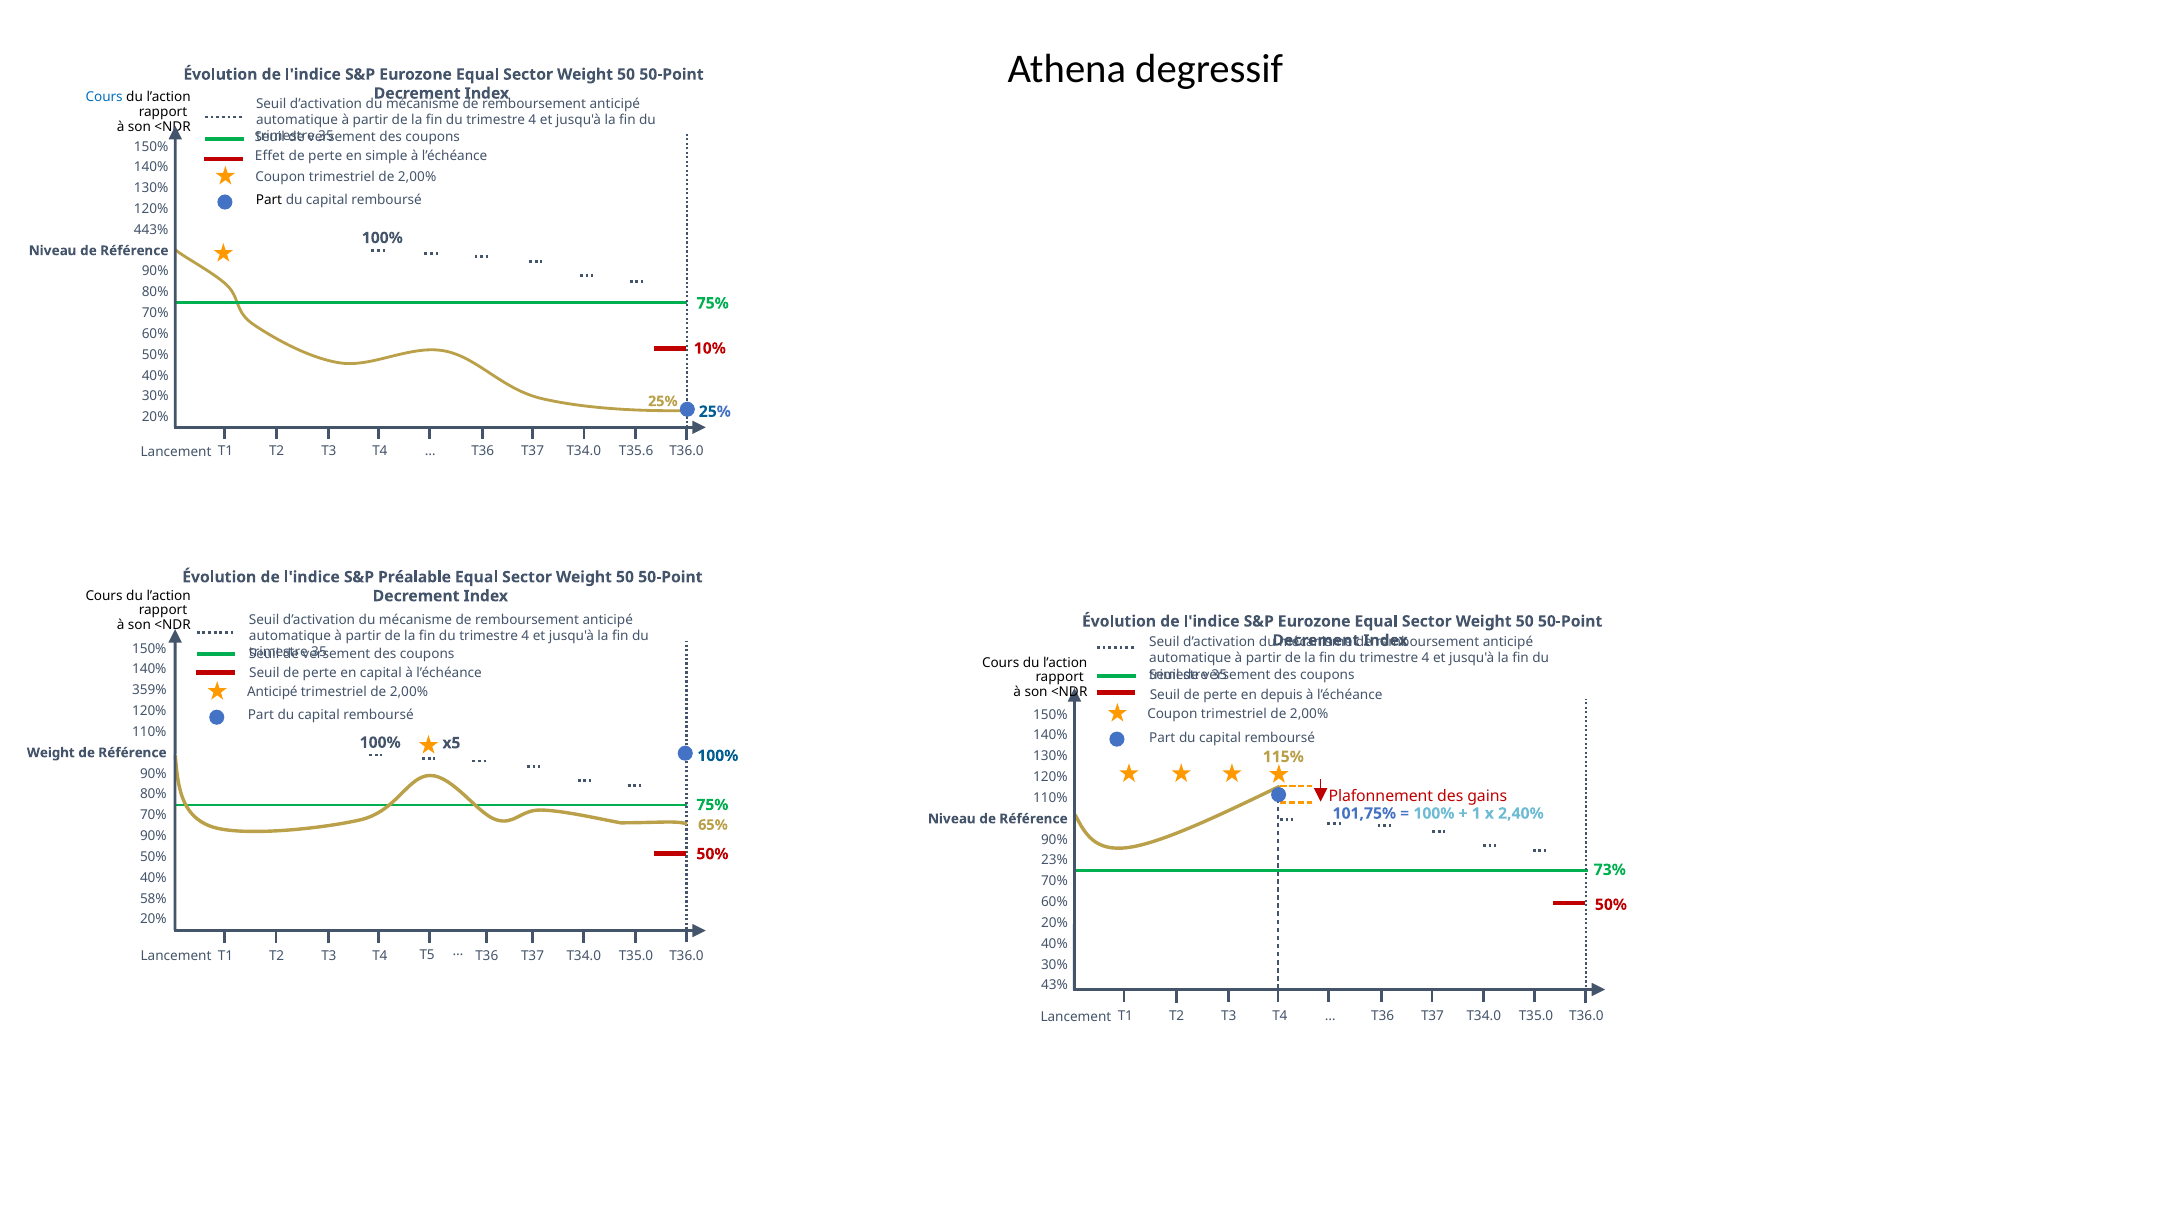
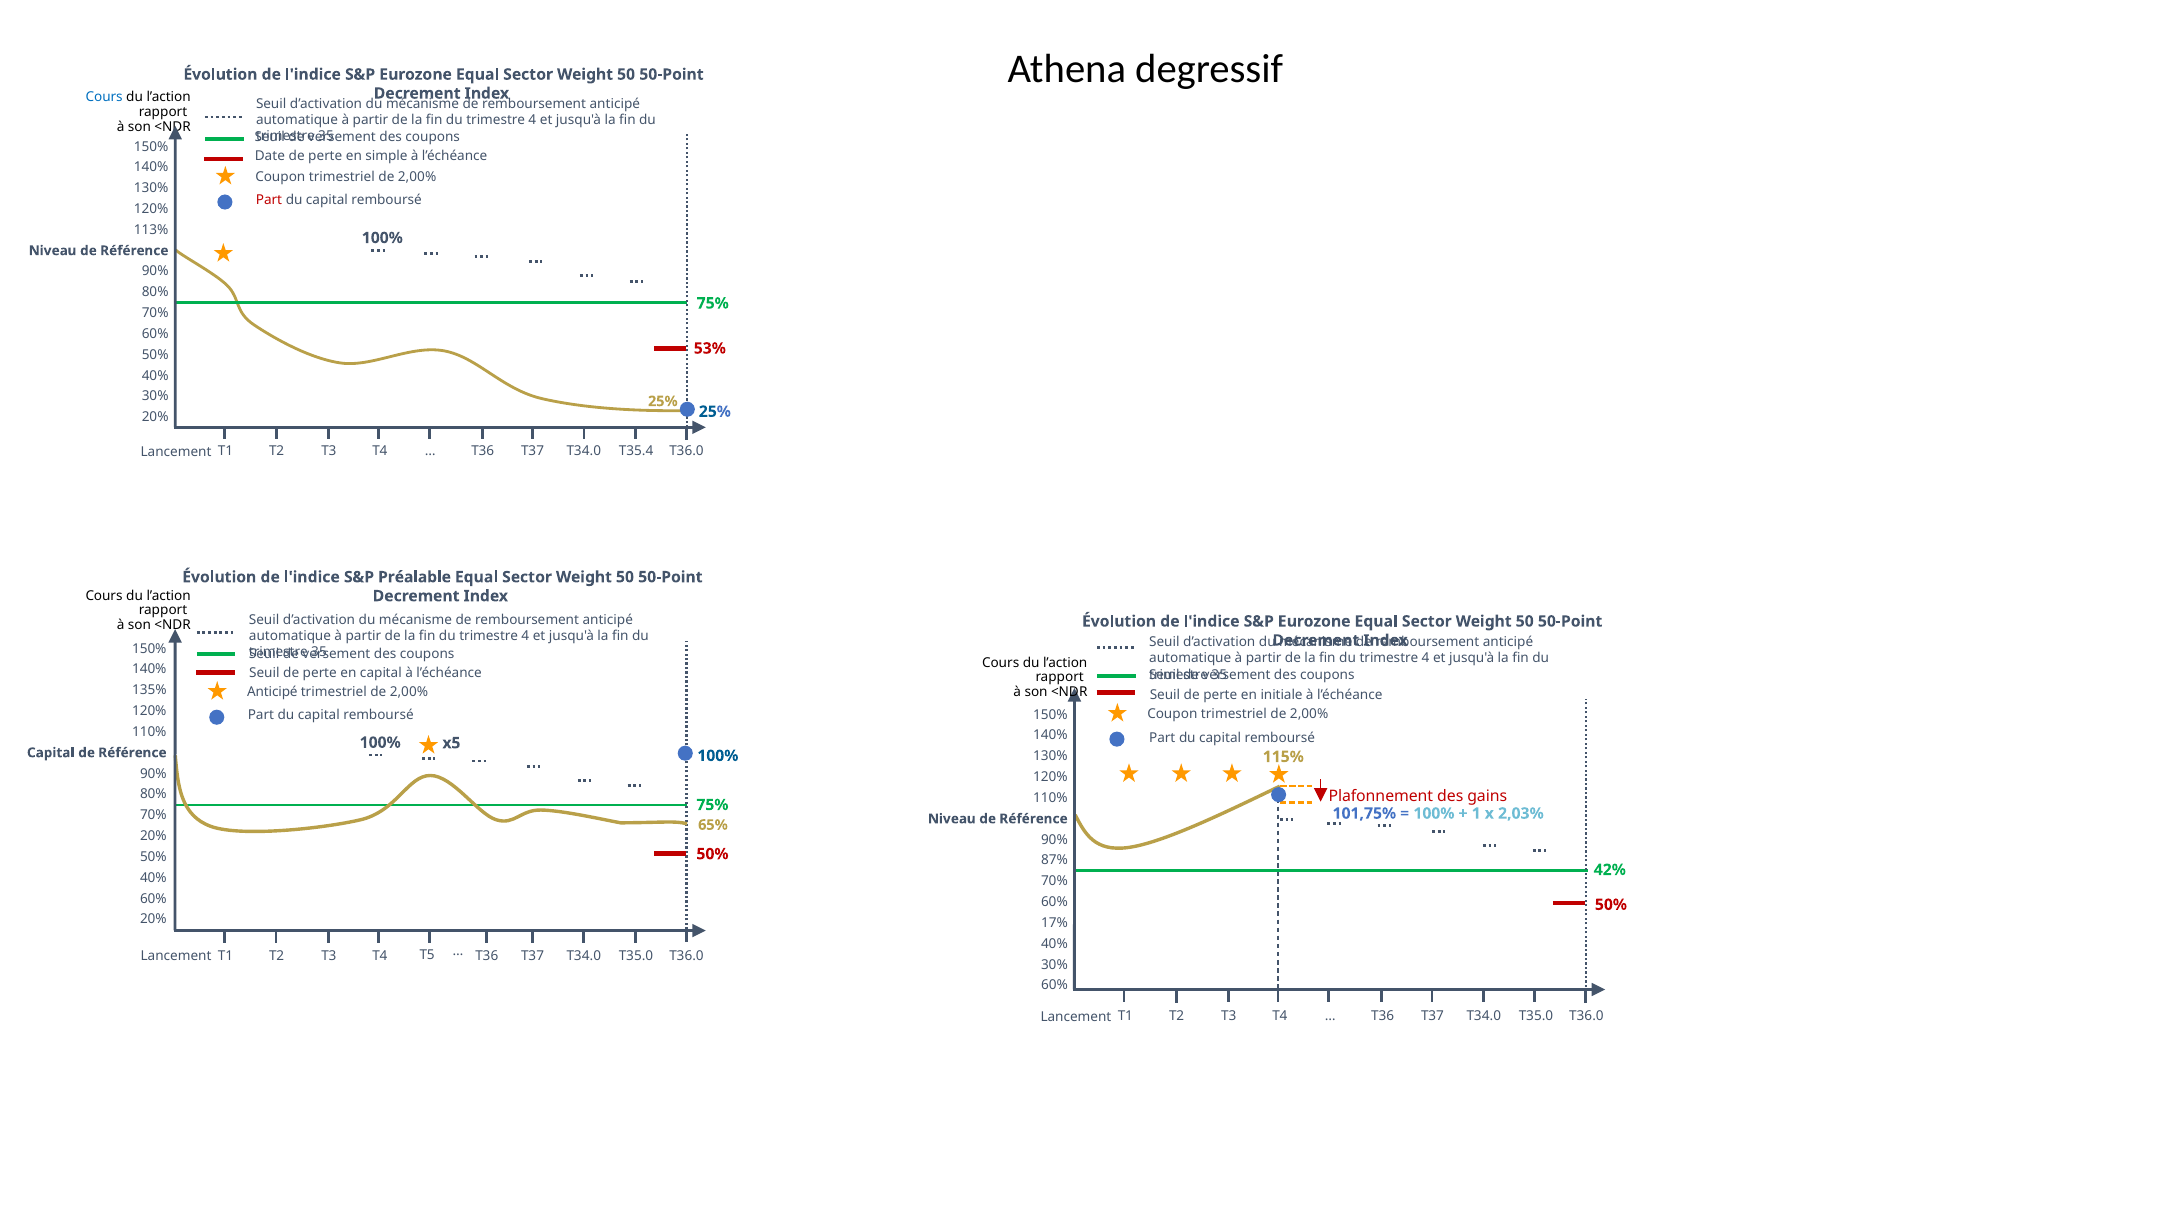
Effet: Effet -> Date (270, 156)
Part colour: black -> red (269, 200)
443%: 443% -> 113% (151, 230)
10%: 10% -> 53% (710, 348)
T35.6: T35.6 -> T35.4 (636, 451)
359%: 359% -> 135% (149, 690)
depuis: depuis -> initiale (1282, 695)
Weight: Weight -> Capital (51, 752)
2,40%: 2,40% -> 2,03% (1521, 813)
90%: 90% -> 20% (153, 836)
23%: 23% -> 87% (1054, 860)
73%: 73% -> 42% (1610, 870)
58%: 58% -> 60% (153, 898)
20%: 20% -> 17% (1054, 923)
43%: 43% -> 60% (1054, 985)
